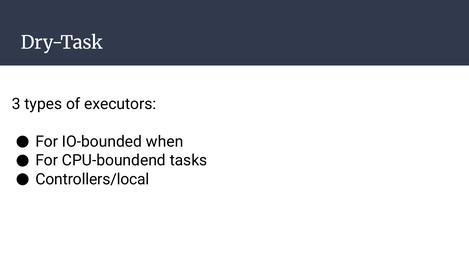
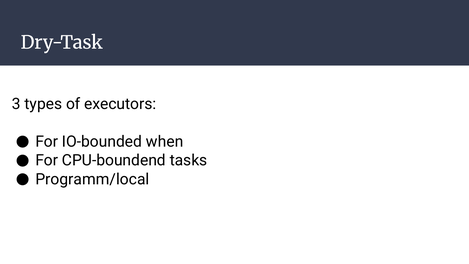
Controllers/local: Controllers/local -> Programm/local (92, 179)
